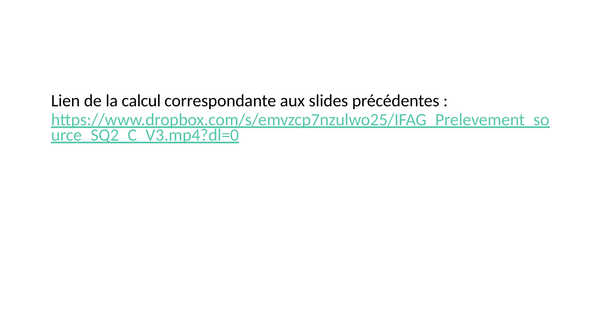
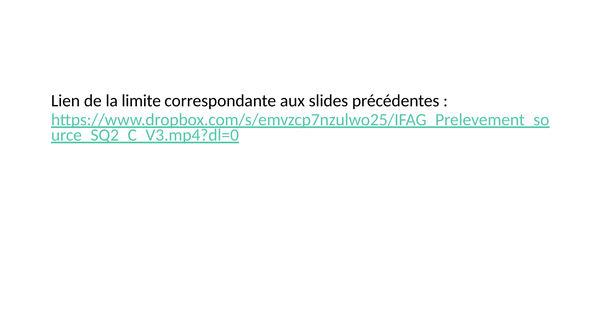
calcul: calcul -> limite (141, 101)
